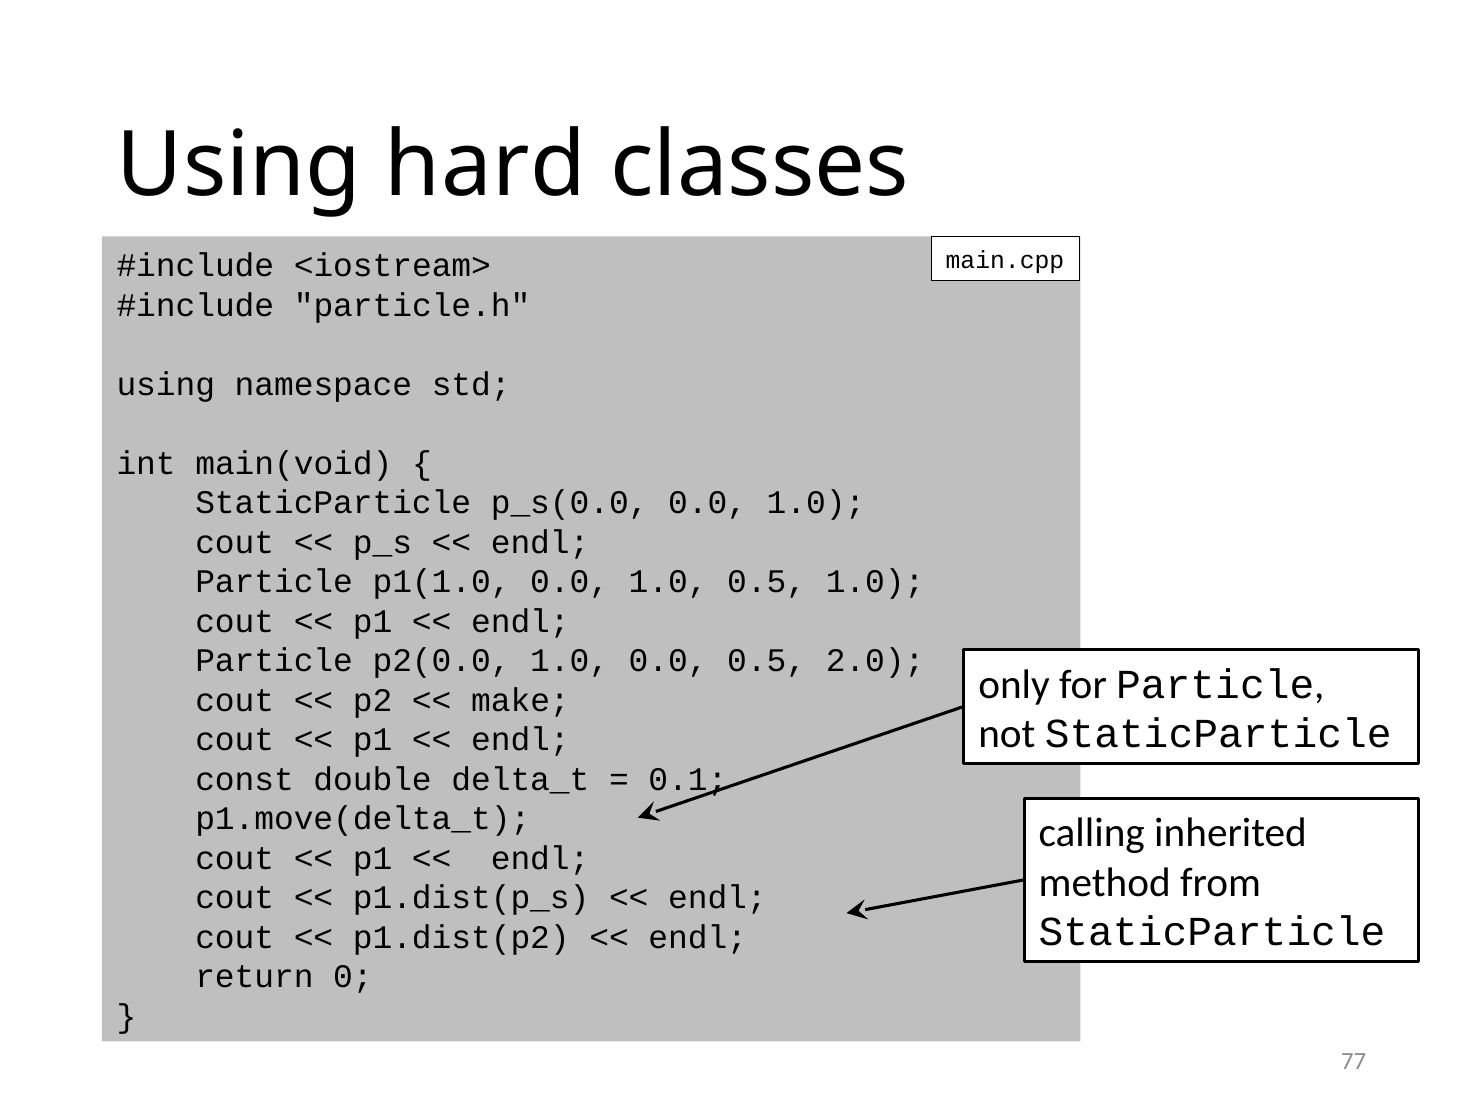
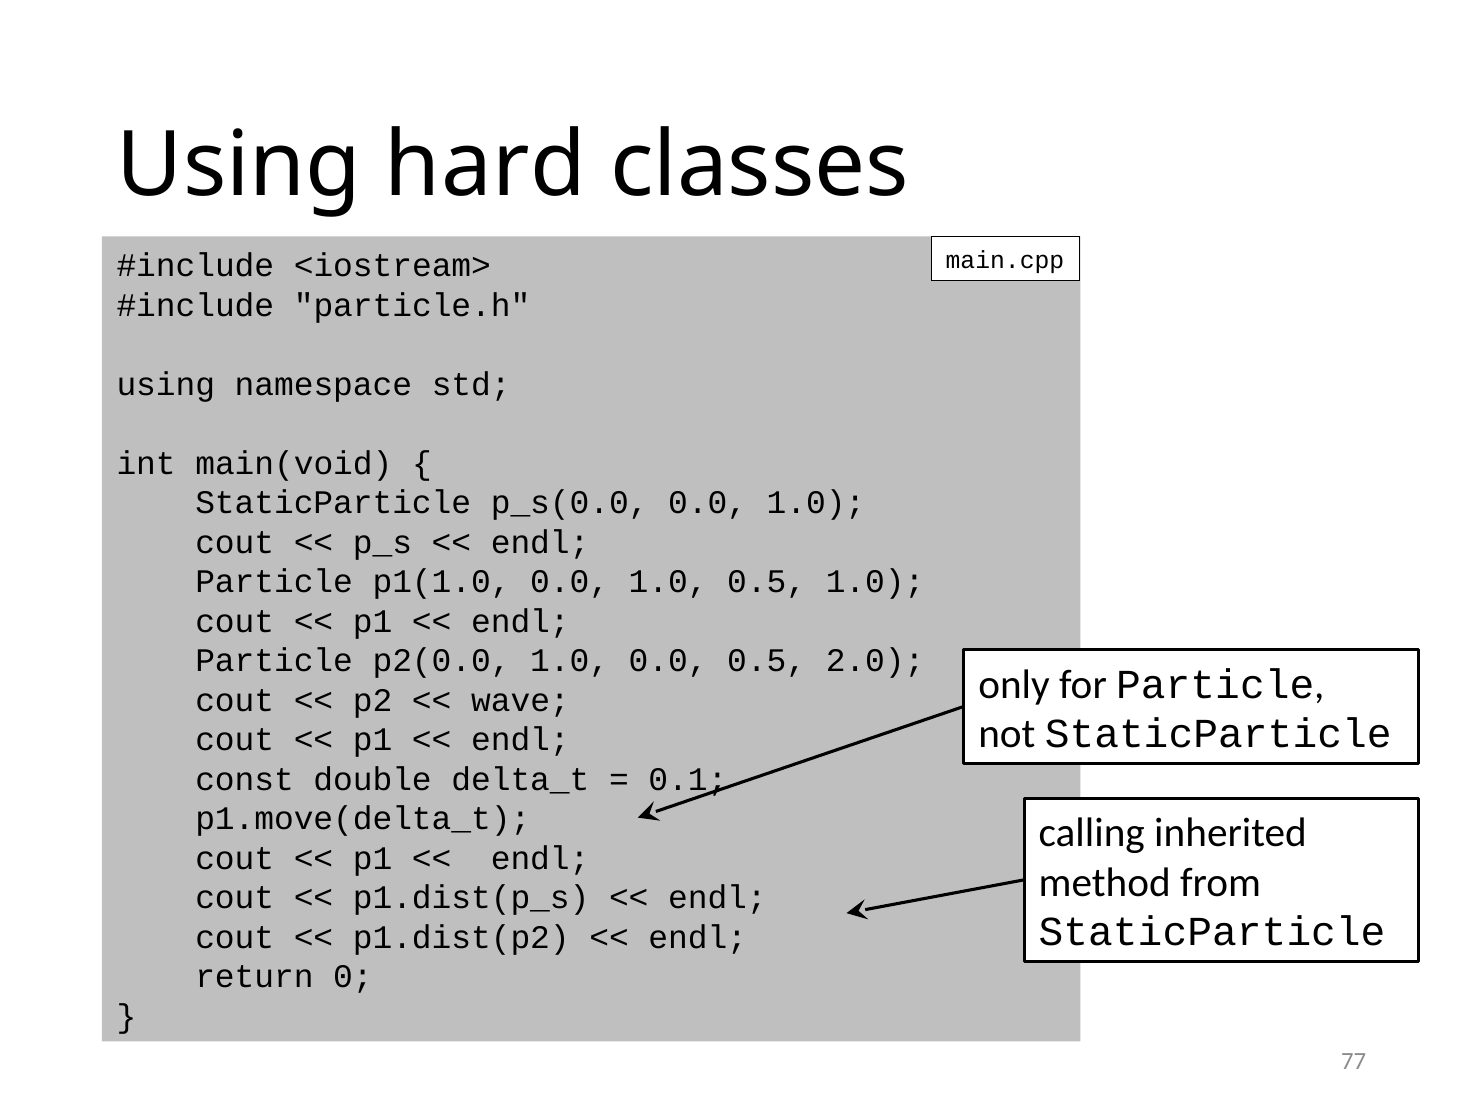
make: make -> wave (520, 701)
